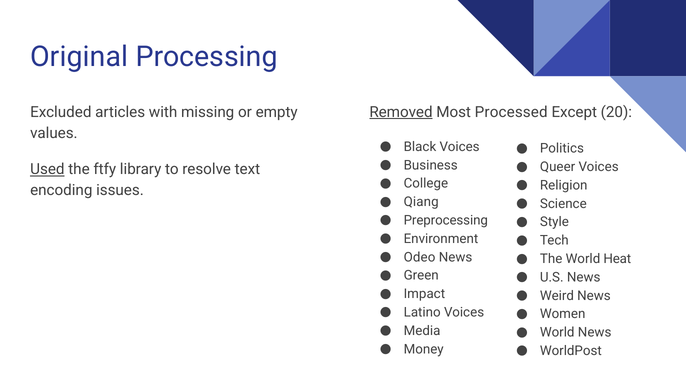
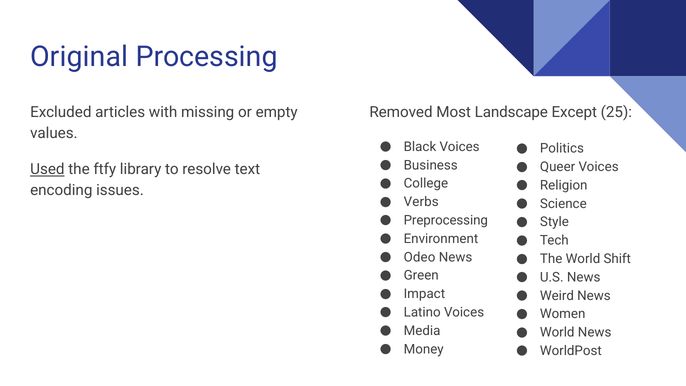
Removed underline: present -> none (401, 112)
Processed: Processed -> Landscape (511, 112)
20: 20 -> 25 (616, 112)
Qiang: Qiang -> Verbs (421, 202)
Heat: Heat -> Shift (617, 259)
